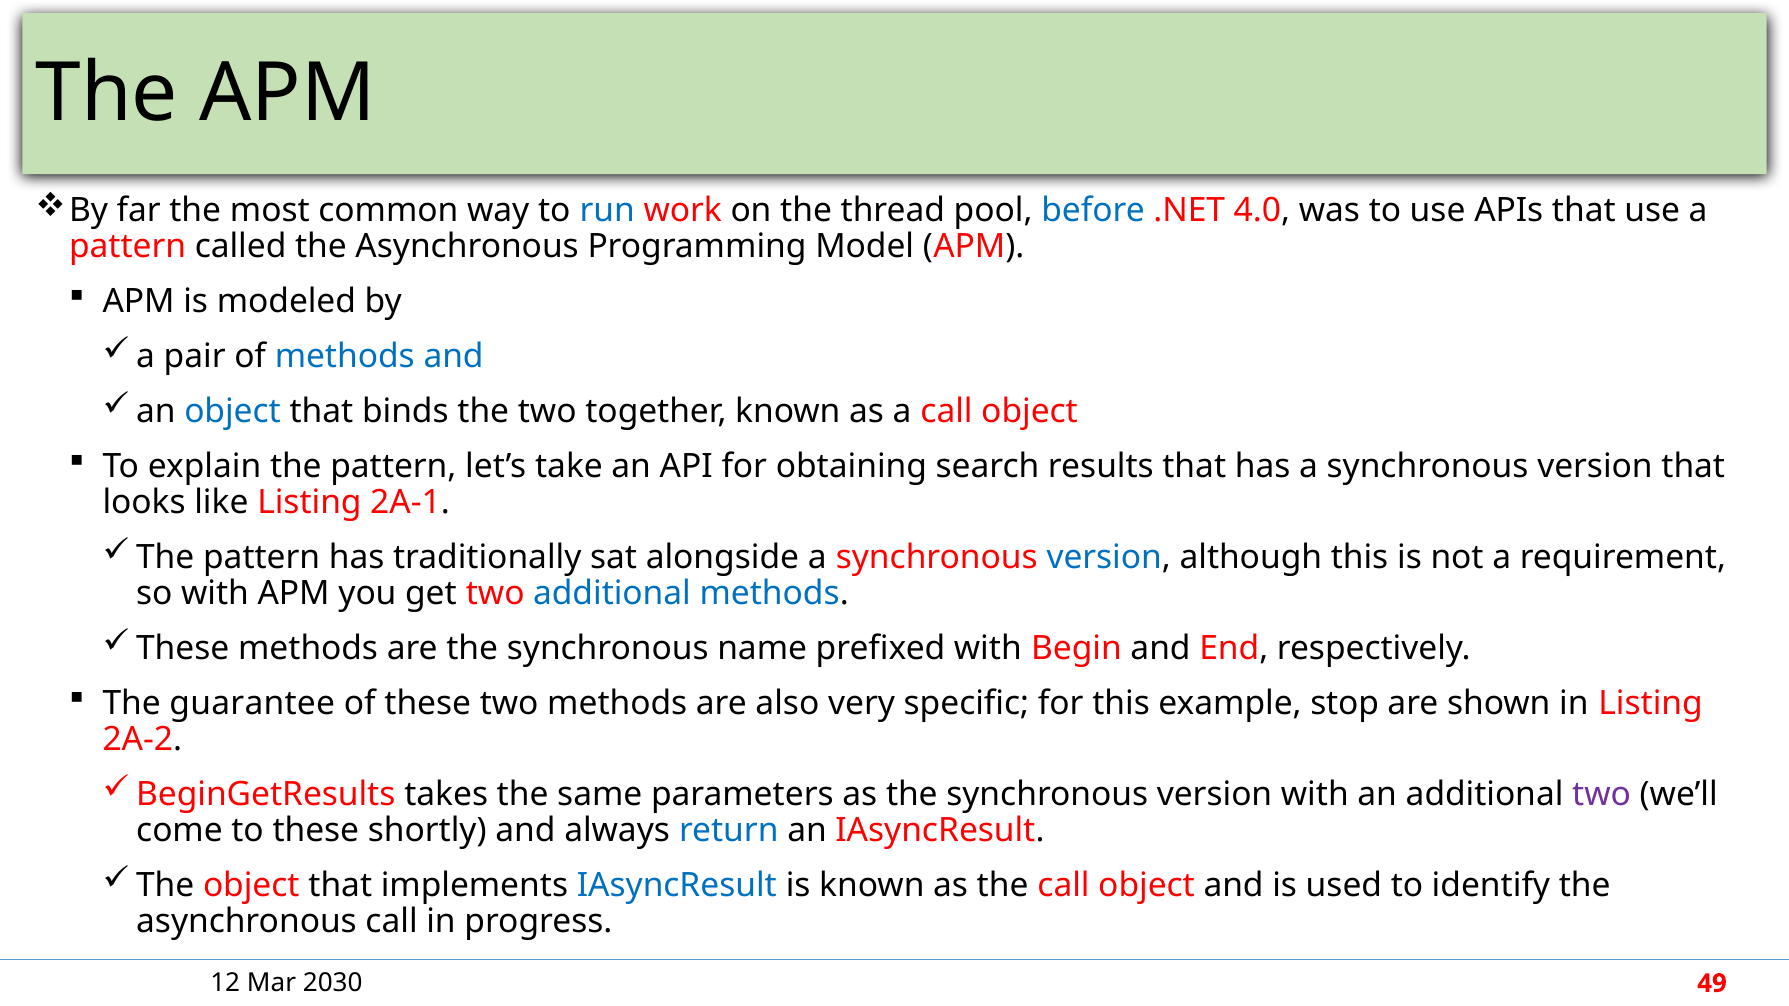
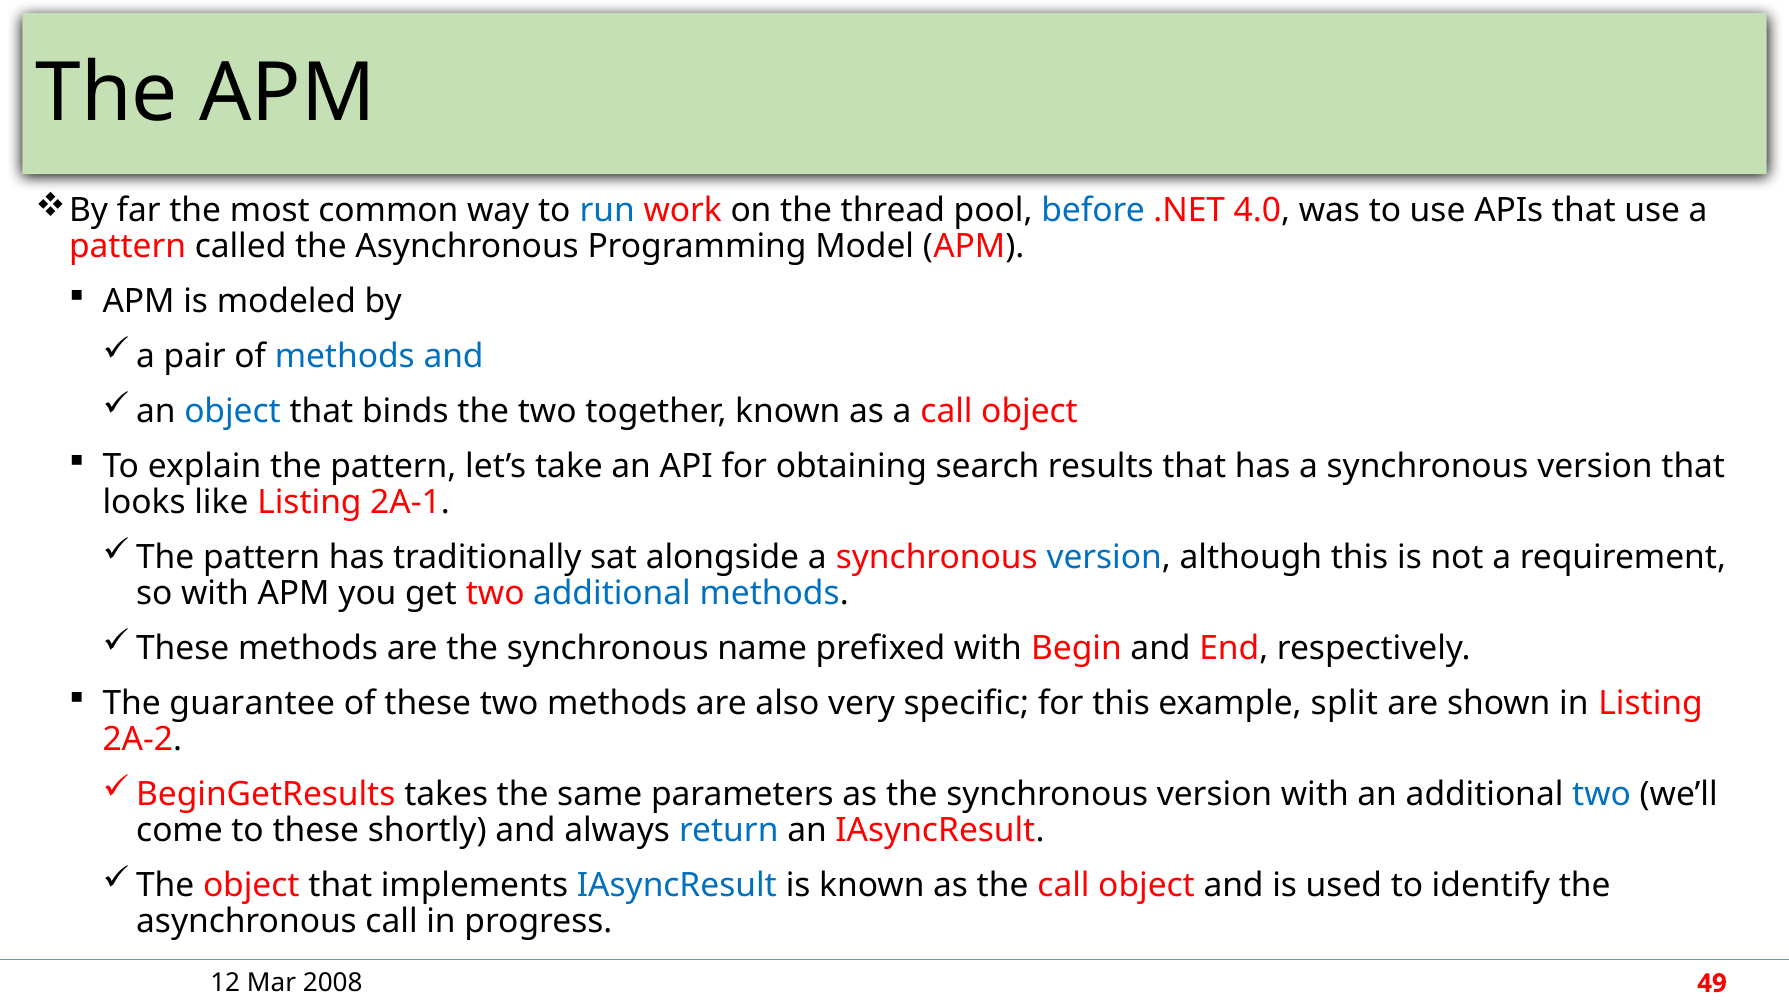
stop: stop -> split (1344, 704)
two colour: purple -> blue (1602, 795)
2030: 2030 -> 2008 (333, 984)
